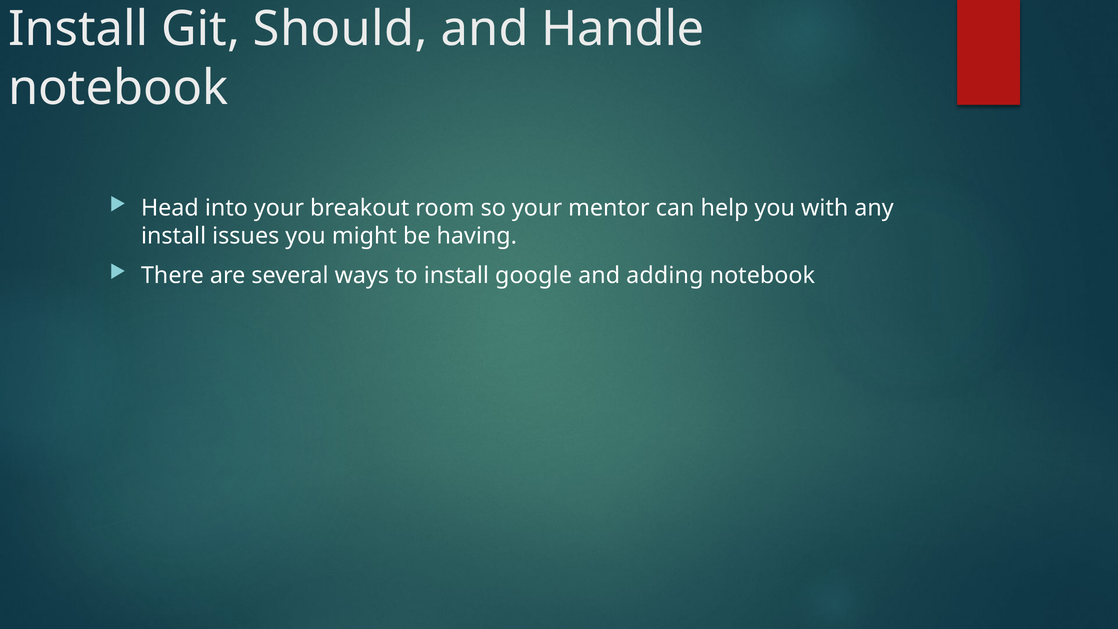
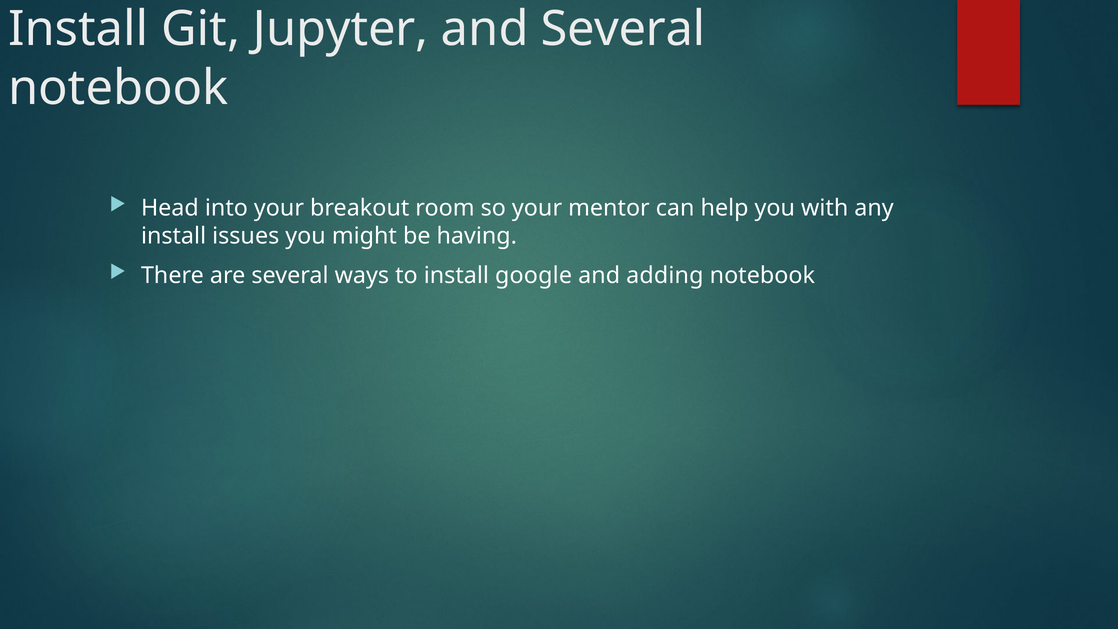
Should: Should -> Jupyter (341, 29)
and Handle: Handle -> Several (623, 29)
